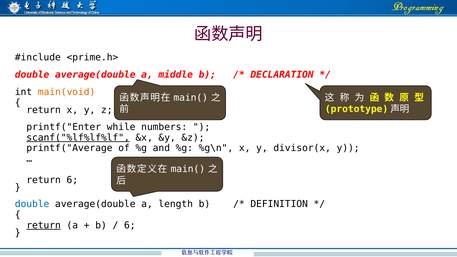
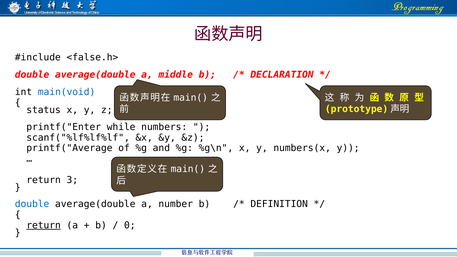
<prime.h>: <prime.h> -> <false.h> (92, 57)
main(void colour: orange -> blue (67, 92)
return: return -> status (44, 110)
scanf("%lf%lf%lf underline: present -> none (78, 138)
divisor(x: divisor(x -> numbers(x (302, 148)
return 6: 6 -> 3 (72, 180)
length: length -> number (176, 204)
6: 6 -> 0 (130, 225)
